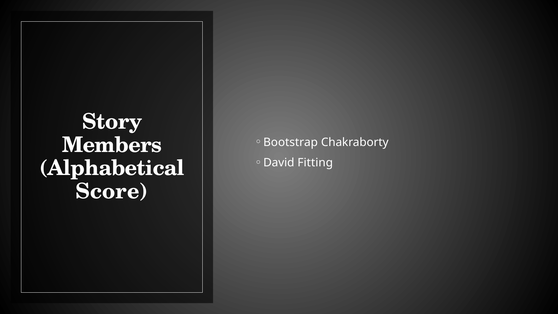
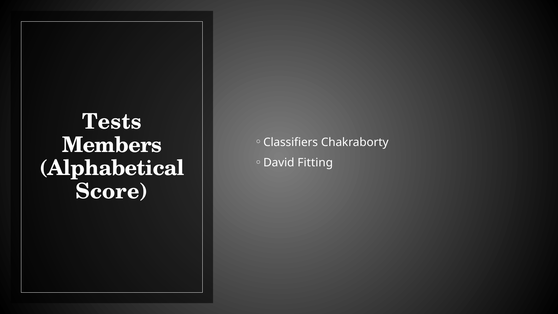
Story: Story -> Tests (112, 122)
Bootstrap: Bootstrap -> Classifiers (291, 142)
